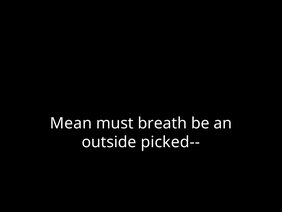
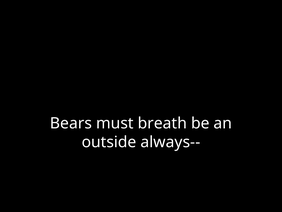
Mean: Mean -> Bears (71, 123)
picked--: picked-- -> always-- (170, 142)
